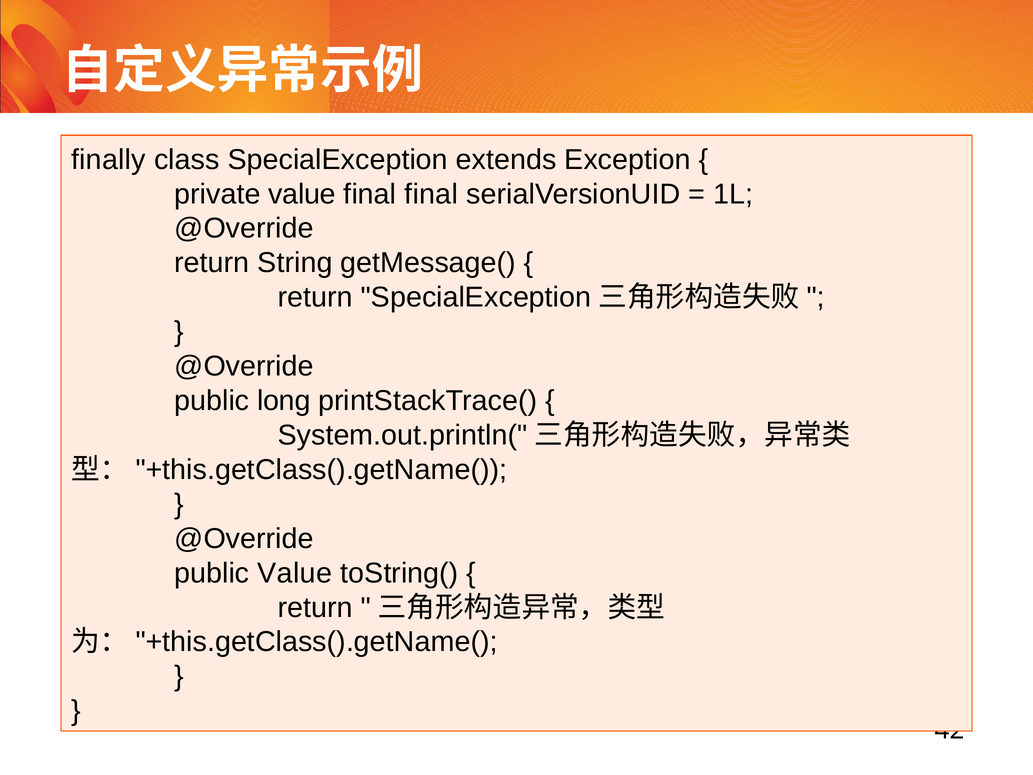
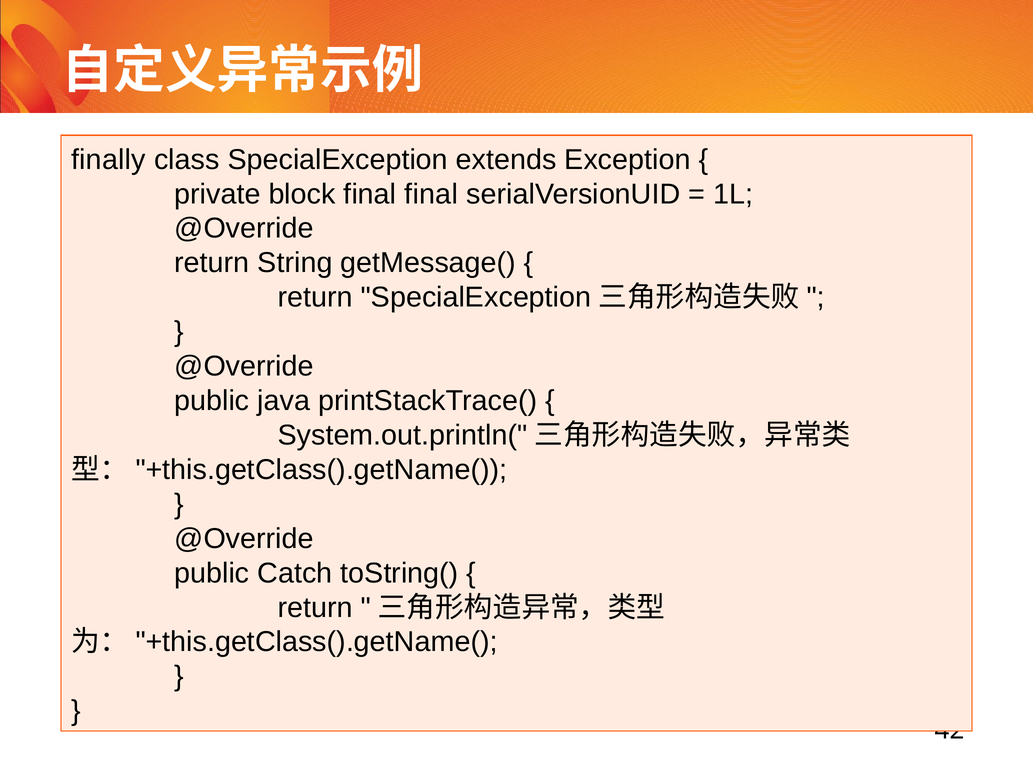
private value: value -> block (302, 194)
long: long -> java (284, 401)
public Value: Value -> Catch (295, 573)
